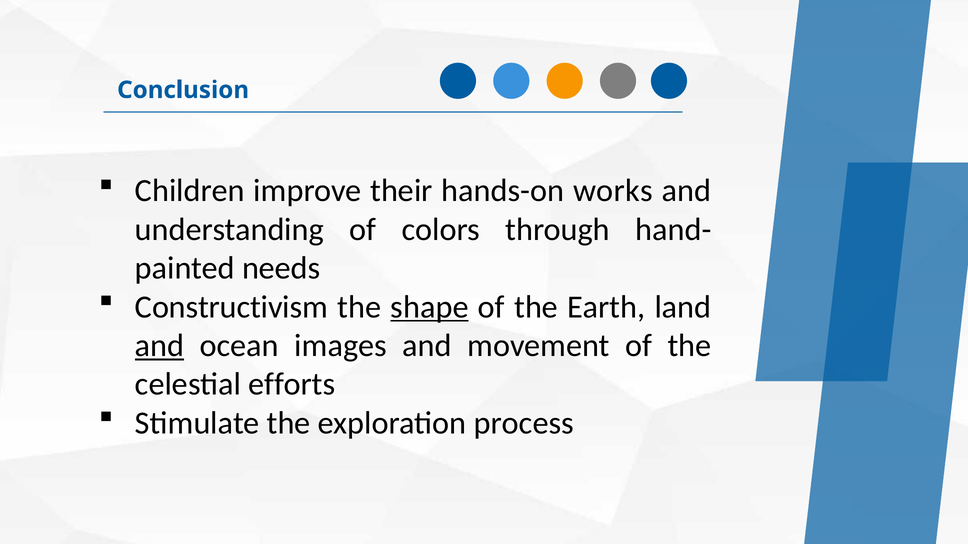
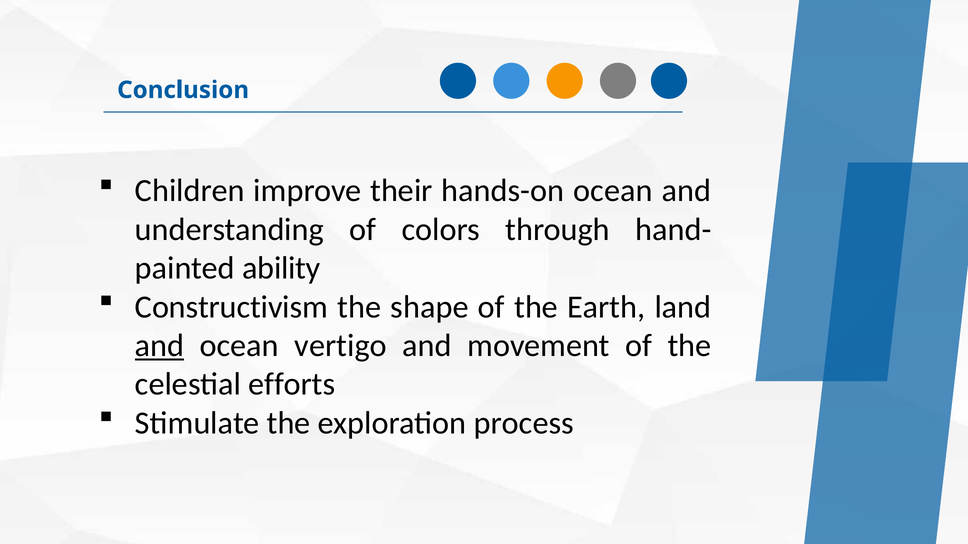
hands-on works: works -> ocean (613, 191)
needs: needs -> ability (281, 268)
shape underline: present -> none (430, 307)
images: images -> vertigo (341, 346)
